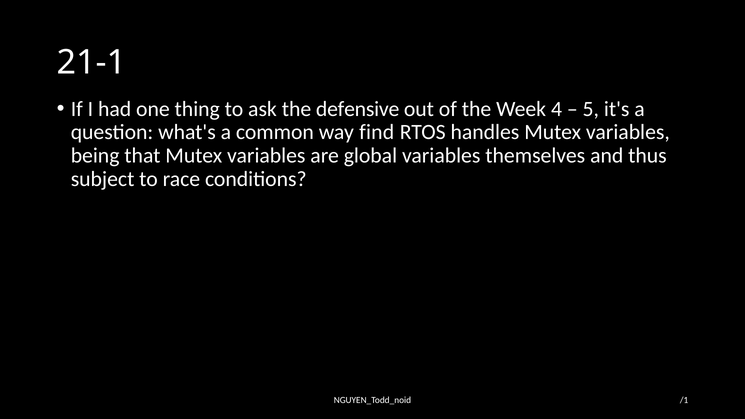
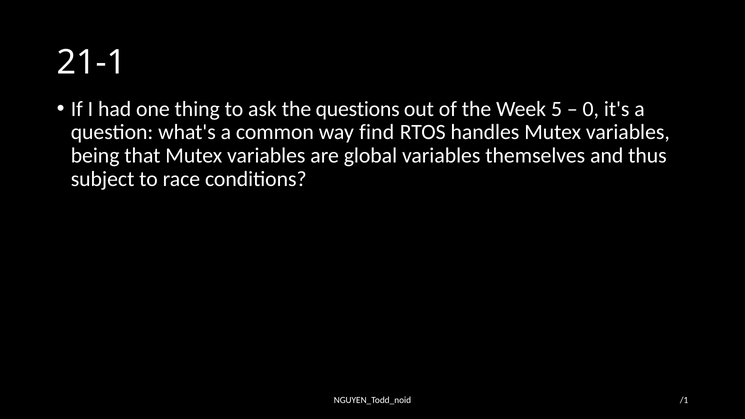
defensive: defensive -> questions (358, 109)
4: 4 -> 5 (557, 109)
5: 5 -> 0 (591, 109)
